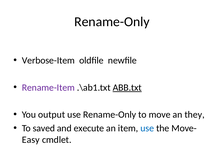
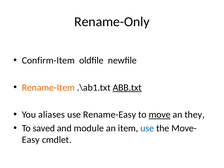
Verbose-Item: Verbose-Item -> Confirm-Item (48, 60)
Rename-Item colour: purple -> orange (48, 88)
output: output -> aliases (52, 115)
use Rename-Only: Rename-Only -> Rename-Easy (110, 115)
move underline: none -> present (160, 115)
execute: execute -> module (89, 128)
